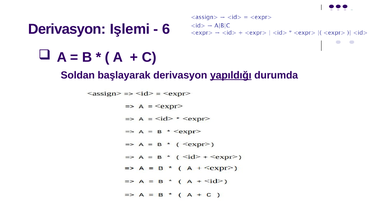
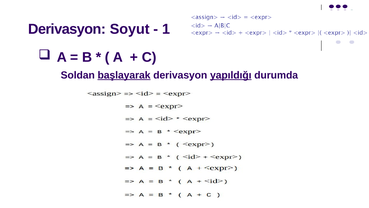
Işlemi: Işlemi -> Soyut (130, 29)
6: 6 -> 1 (166, 29)
başlayarak underline: none -> present (124, 75)
